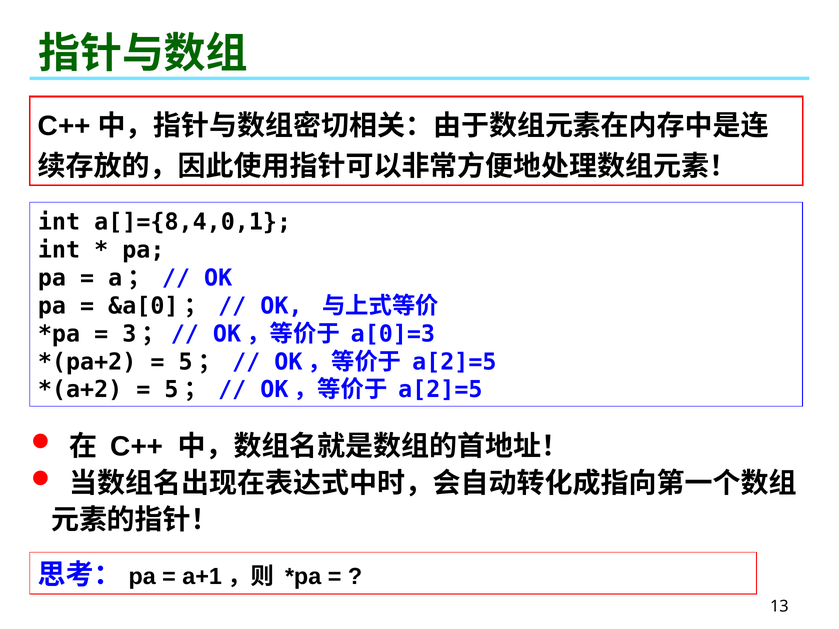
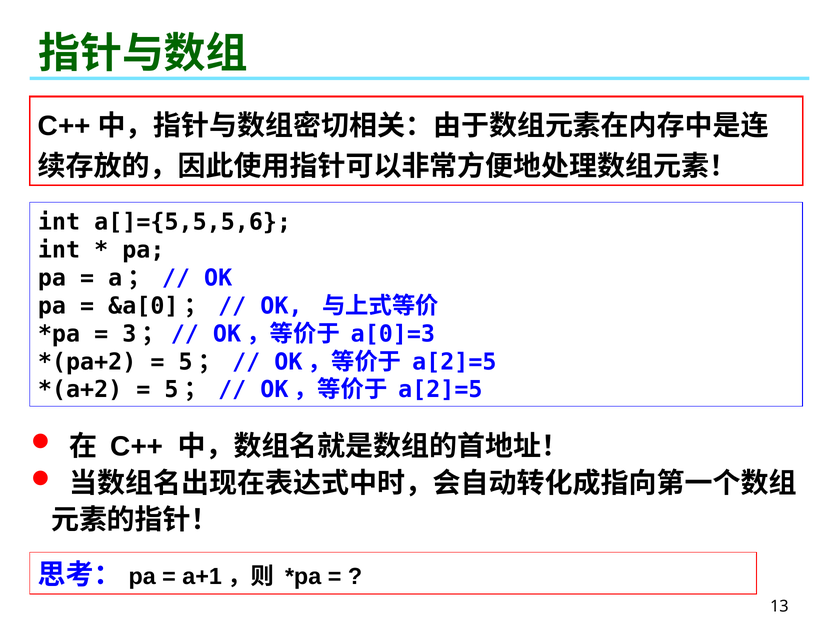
a[]={8,4,0,1: a[]={8,4,0,1 -> a[]={5,5,5,6 (193, 222)
